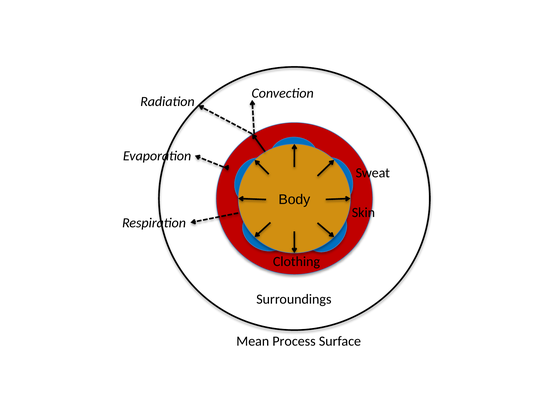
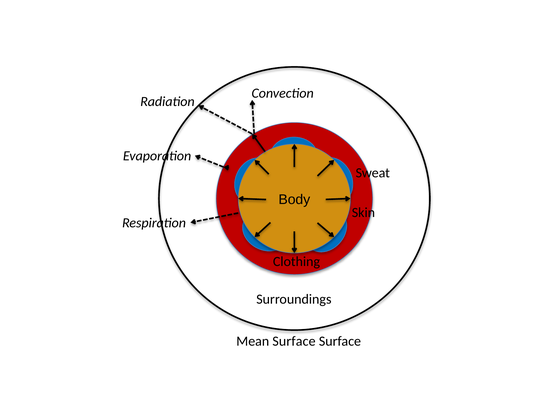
Mean Process: Process -> Surface (294, 341)
